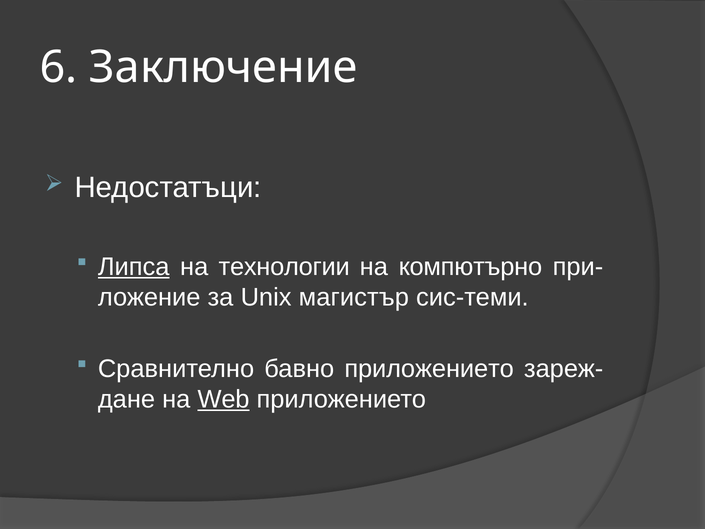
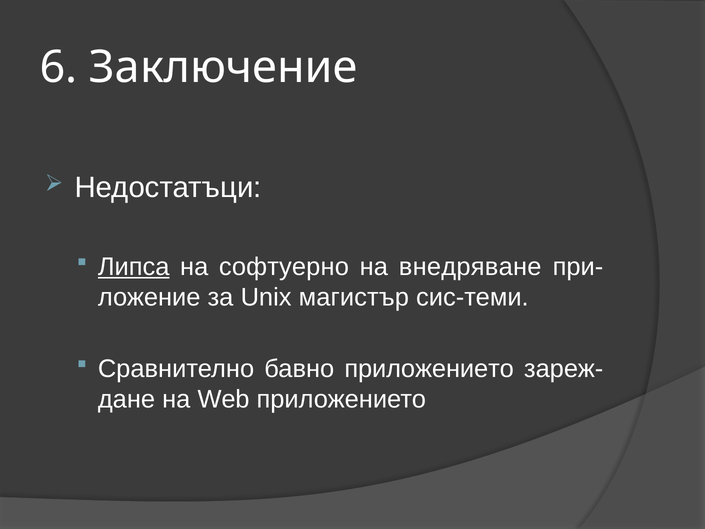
технологии: технологии -> софтуерно (284, 267)
компютърно: компютърно -> внедряване (470, 267)
Web underline: present -> none (224, 399)
